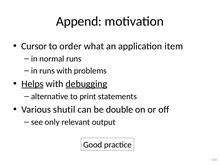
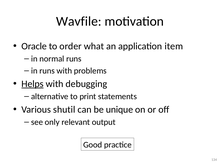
Append: Append -> Wavfile (79, 21)
Cursor: Cursor -> Oracle (34, 46)
debugging underline: present -> none (86, 84)
double: double -> unique (119, 110)
